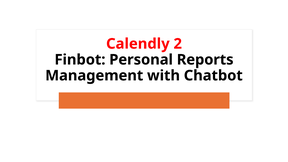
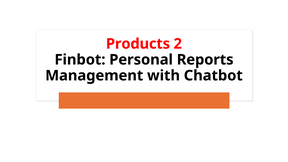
Calendly: Calendly -> Products (138, 44)
